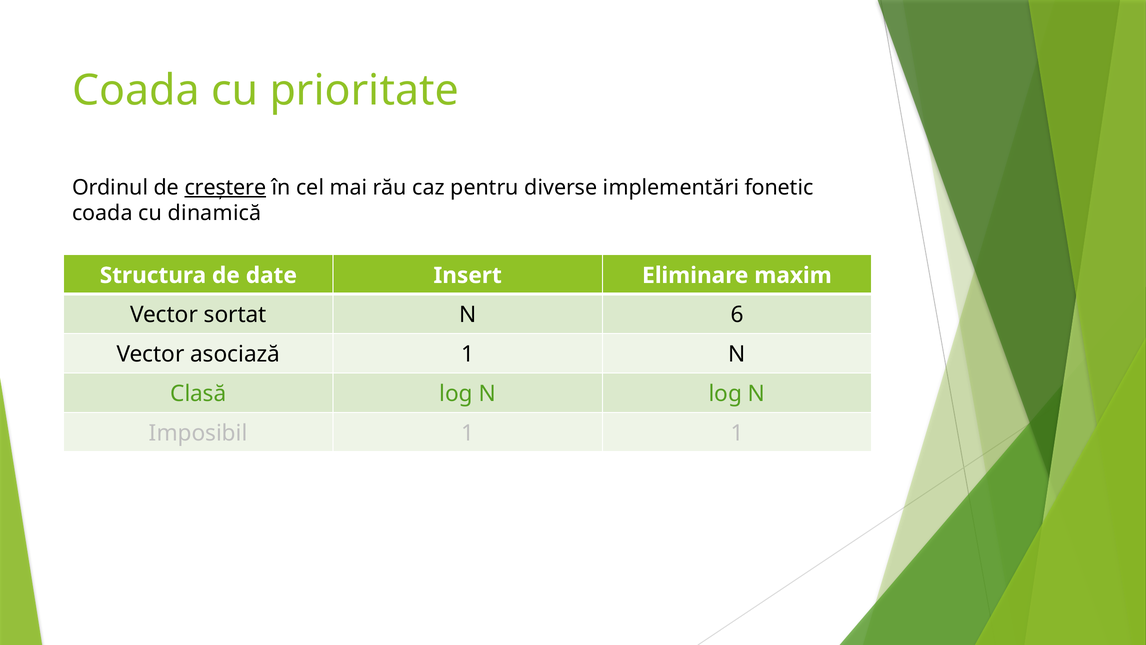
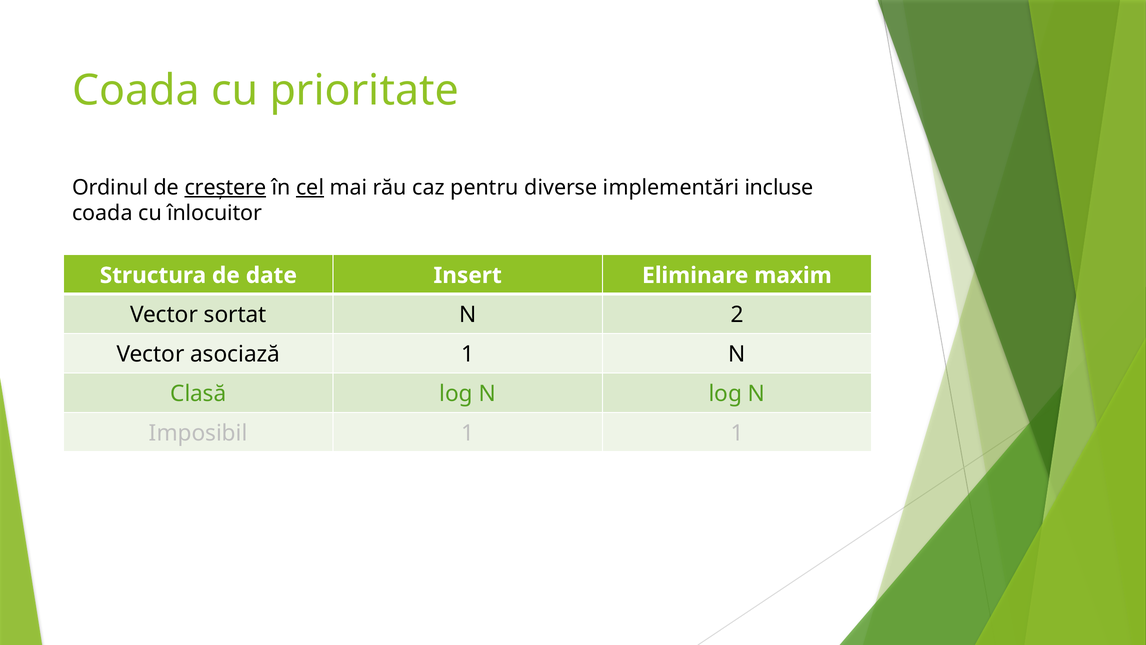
cel underline: none -> present (310, 187)
fonetic: fonetic -> incluse (779, 187)
dinamică: dinamică -> înlocuitor (215, 213)
6: 6 -> 2 (737, 315)
